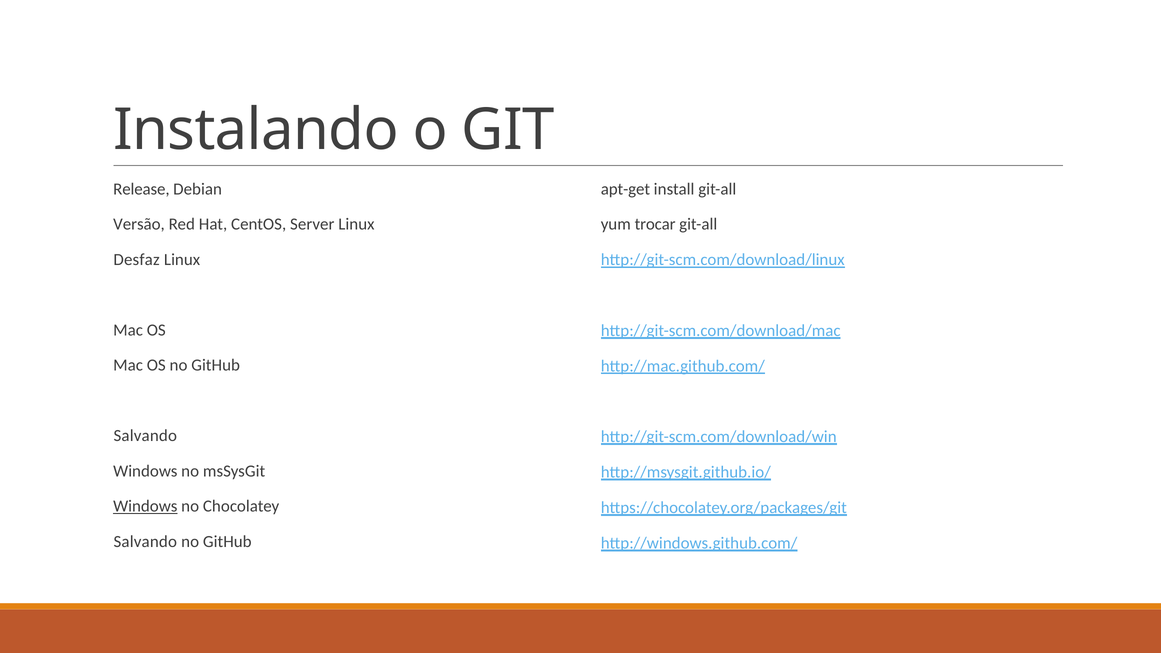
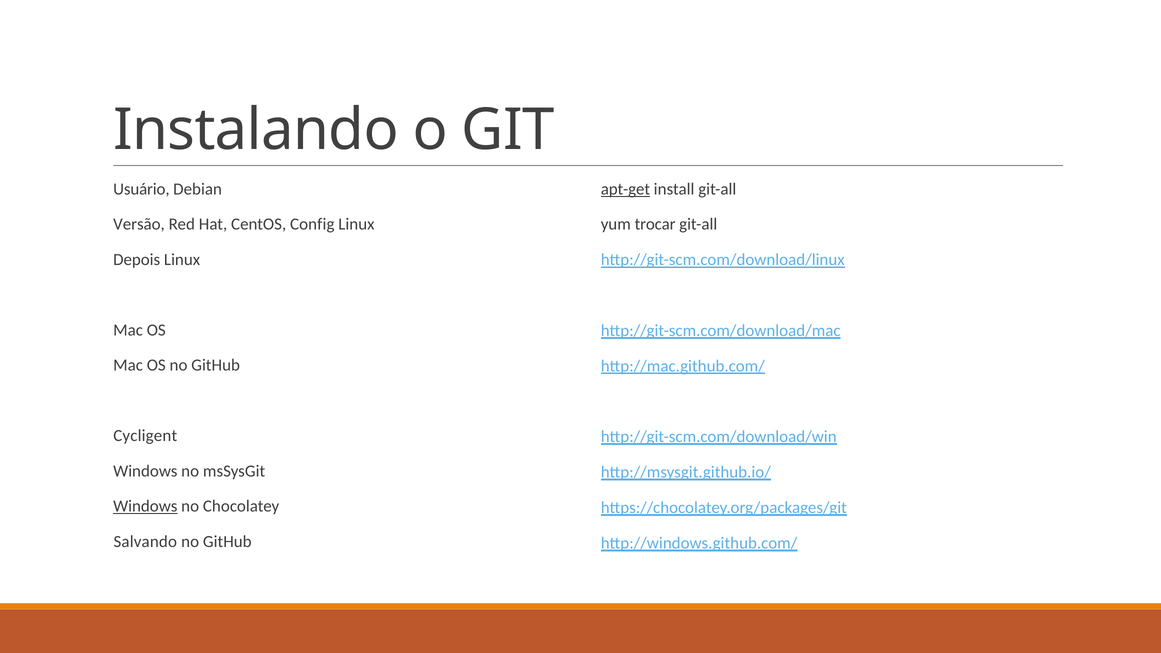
Release: Release -> Usuário (141, 189)
apt-get underline: none -> present (625, 189)
Server: Server -> Config (312, 224)
Desfaz: Desfaz -> Depois (137, 260)
Salvando: Salvando -> Cycligent (145, 436)
